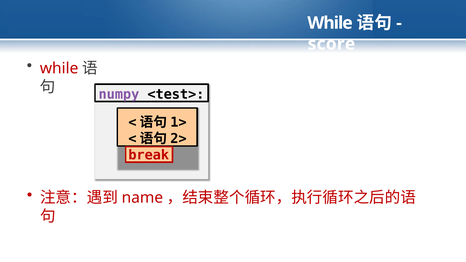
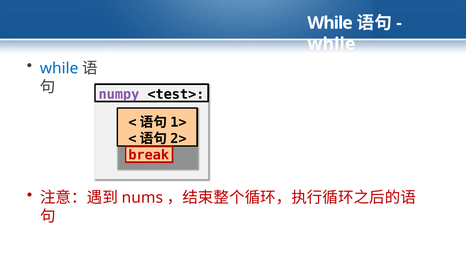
score: score -> while (331, 44)
while colour: red -> blue (59, 68)
name: name -> nums (142, 198)
